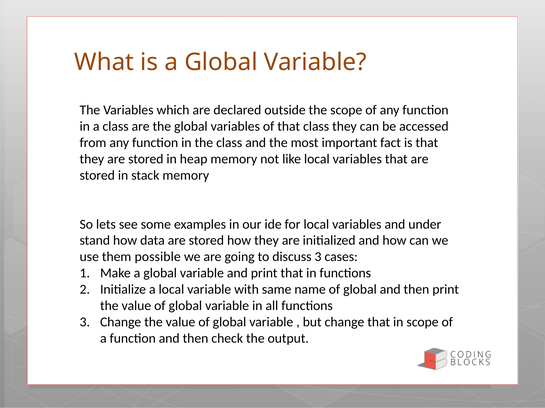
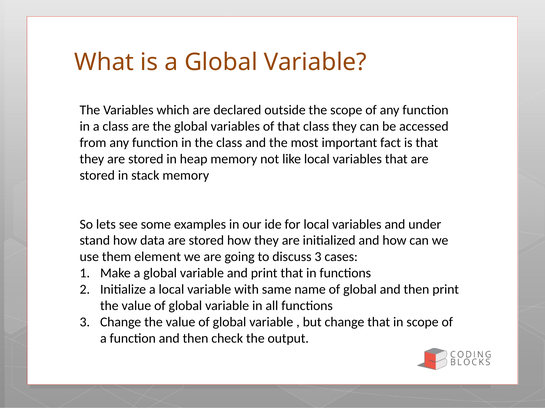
possible: possible -> element (158, 257)
